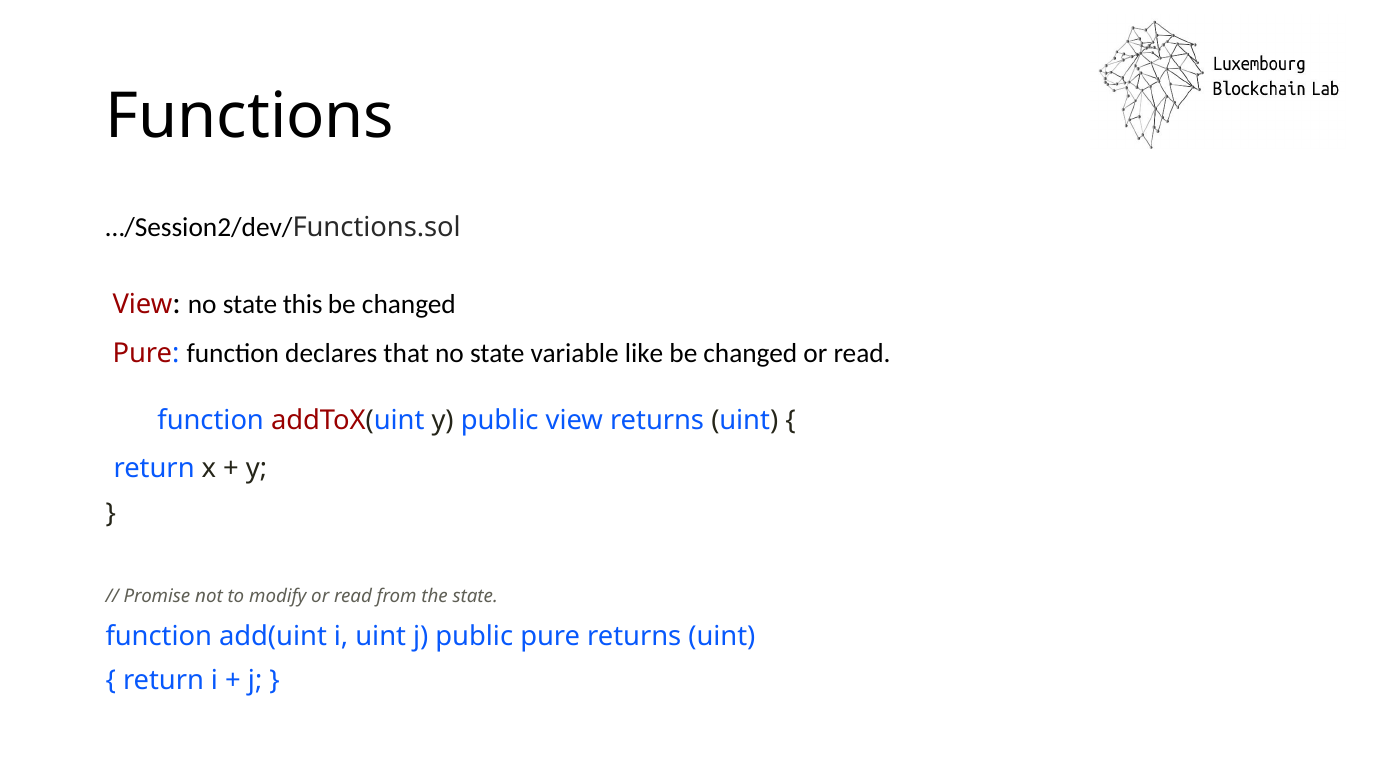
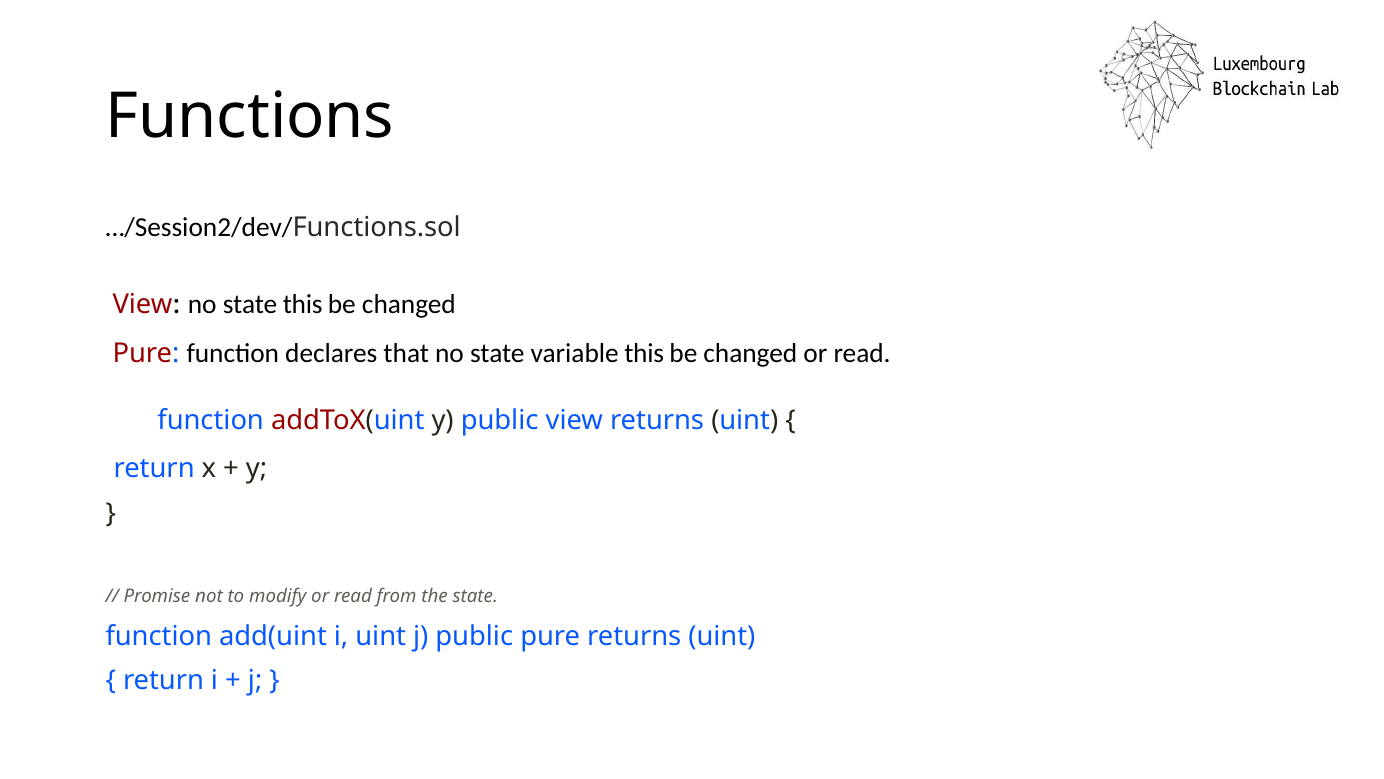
variable like: like -> this (644, 353)
